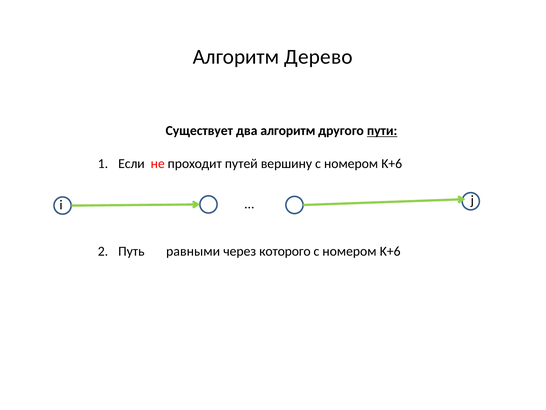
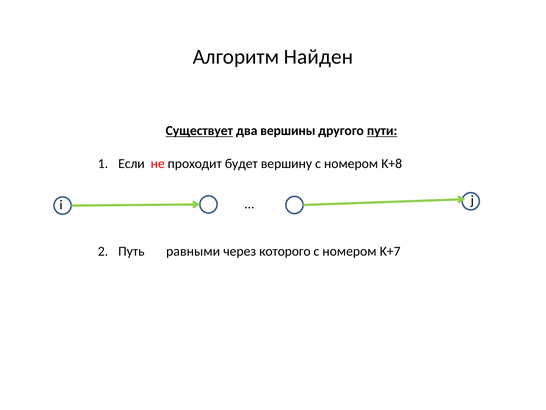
Дерево: Дерево -> Найден (318, 57)
Существует underline: none -> present (199, 131)
два алгоритм: алгоритм -> вершины (288, 131)
путей: путей -> будет (241, 163)
вершину с номером K+6: K+6 -> K+8 (392, 163)
K+6: K+6 -> K+7 (390, 251)
